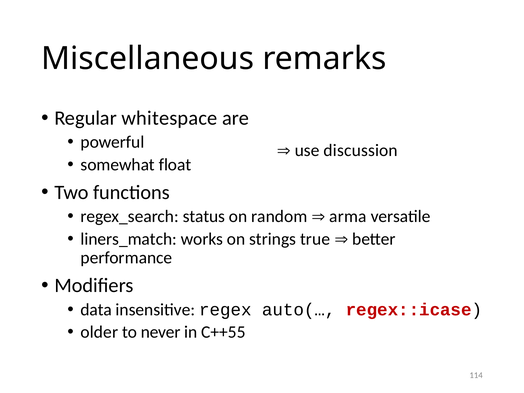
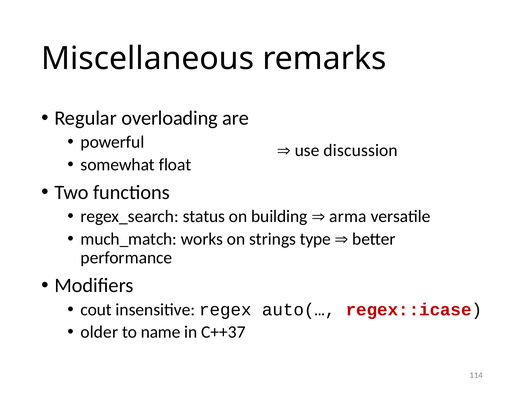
whitespace: whitespace -> overloading (170, 118)
random: random -> building (279, 216)
liners_match: liners_match -> much_match (129, 239)
true: true -> type (315, 239)
data: data -> cout (96, 310)
never: never -> name (161, 332)
C++55: C++55 -> C++37 (223, 332)
